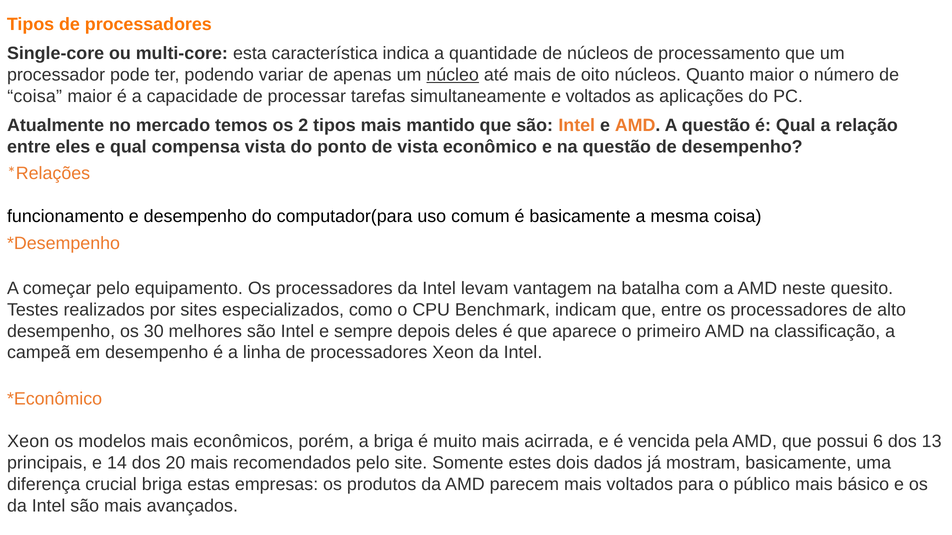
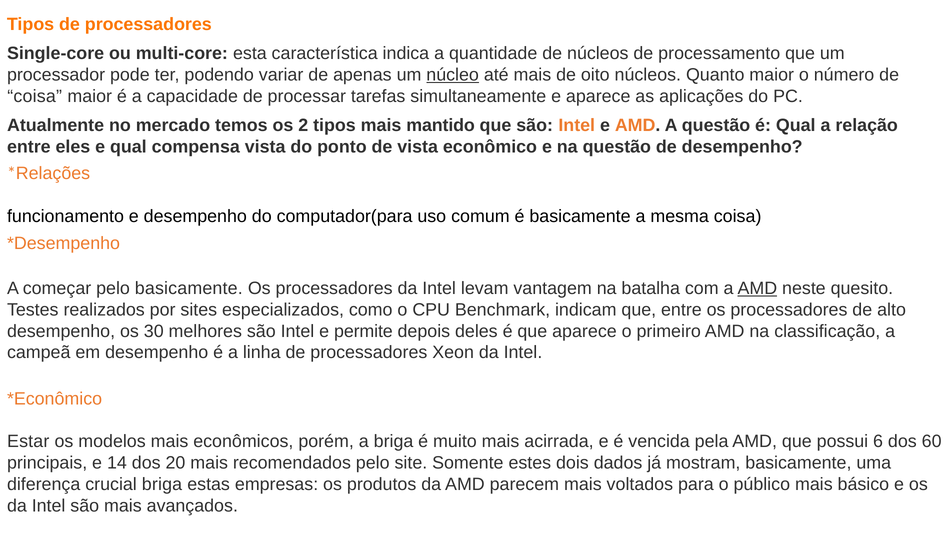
e voltados: voltados -> aparece (598, 96)
pelo equipamento: equipamento -> basicamente (189, 289)
AMD underline: none -> present (757, 289)
sempre: sempre -> permite (363, 331)
Xeon: Xeon -> Estar (28, 442)
13: 13 -> 60 (932, 442)
